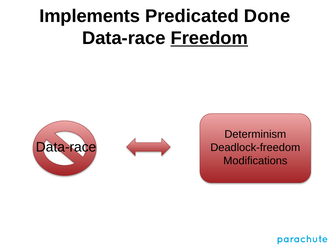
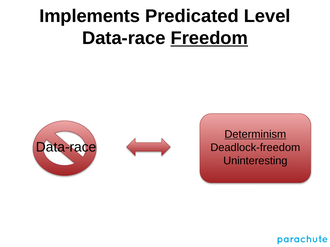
Done: Done -> Level (267, 16)
Determinism underline: none -> present (255, 135)
Modifications: Modifications -> Uninteresting (255, 161)
